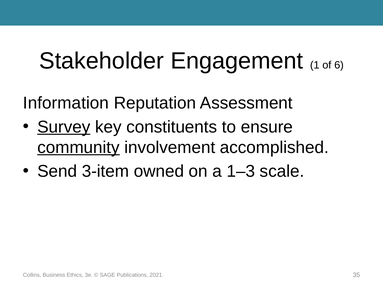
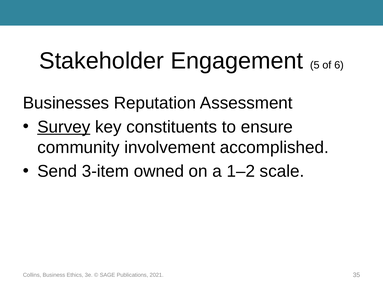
1: 1 -> 5 (315, 65)
Information: Information -> Businesses (66, 103)
community underline: present -> none (79, 147)
1–3: 1–3 -> 1–2 (241, 171)
